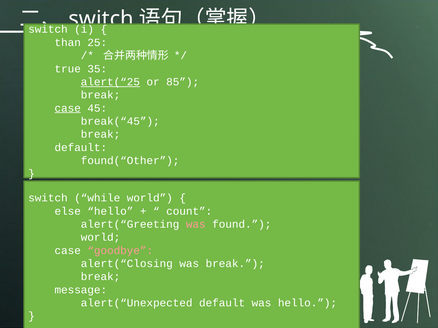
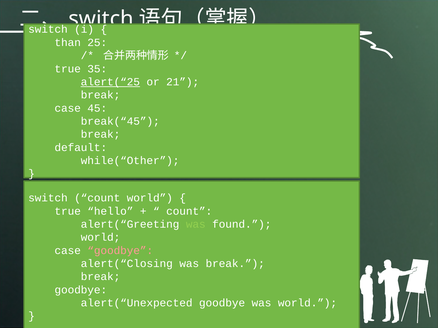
85: 85 -> 21 (183, 82)
case underline: present -> none (68, 108)
found(“Other: found(“Other -> while(“Other (130, 161)
switch while: while -> count (97, 198)
else: else -> true (68, 211)
was colour: pink -> light green (196, 225)
message: message -> goodbye (81, 290)
alert(“Unexpected default: default -> goodbye (222, 303)
was hello: hello -> world (307, 303)
